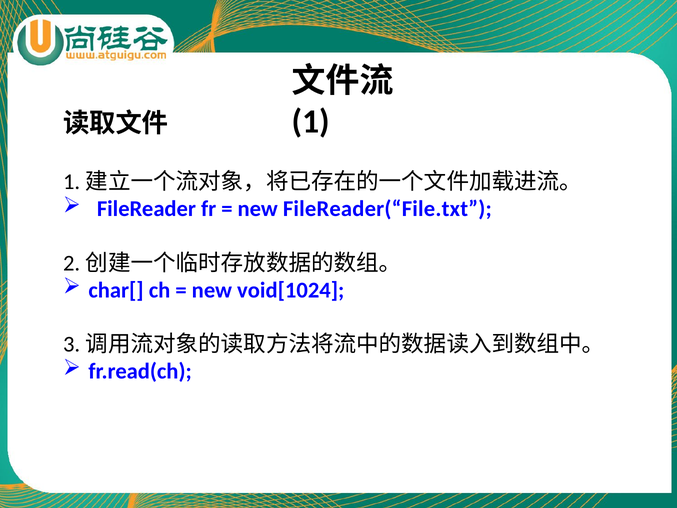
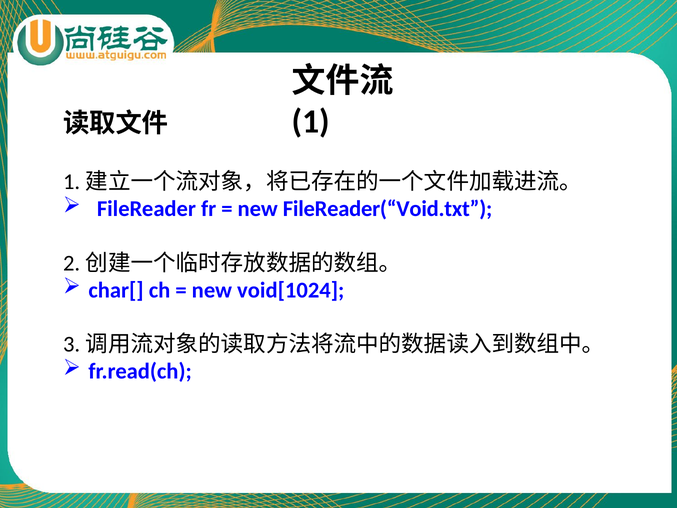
FileReader(“File.txt: FileReader(“File.txt -> FileReader(“Void.txt (388, 209)
